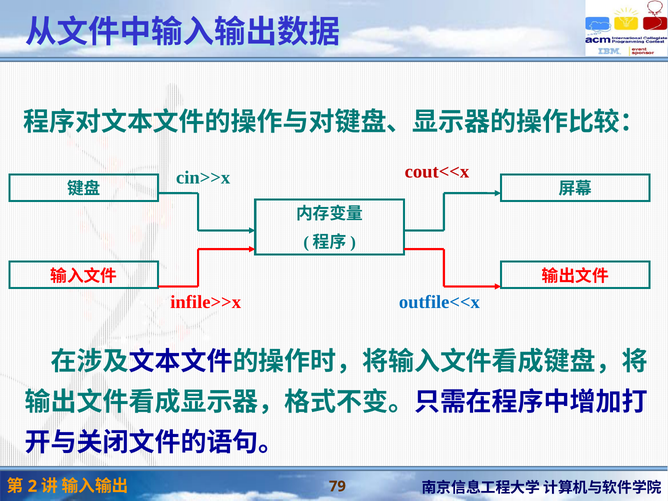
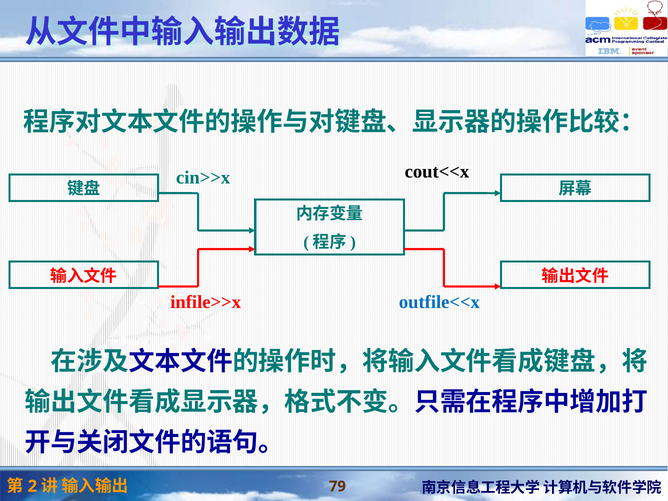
cout<<x colour: red -> black (437, 172)
